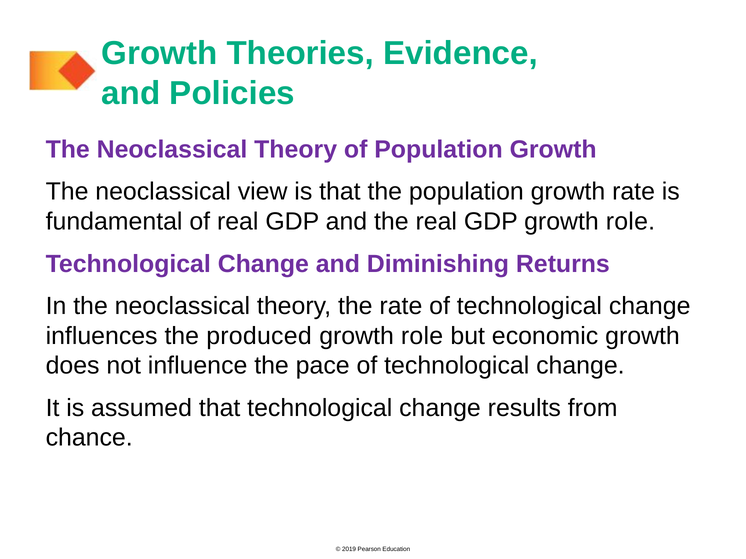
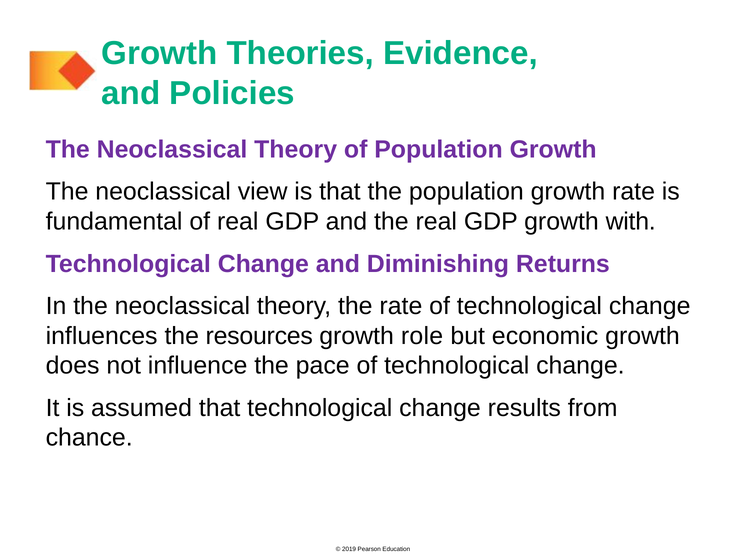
GDP growth role: role -> with (631, 222)
produced: produced -> resources (259, 336)
